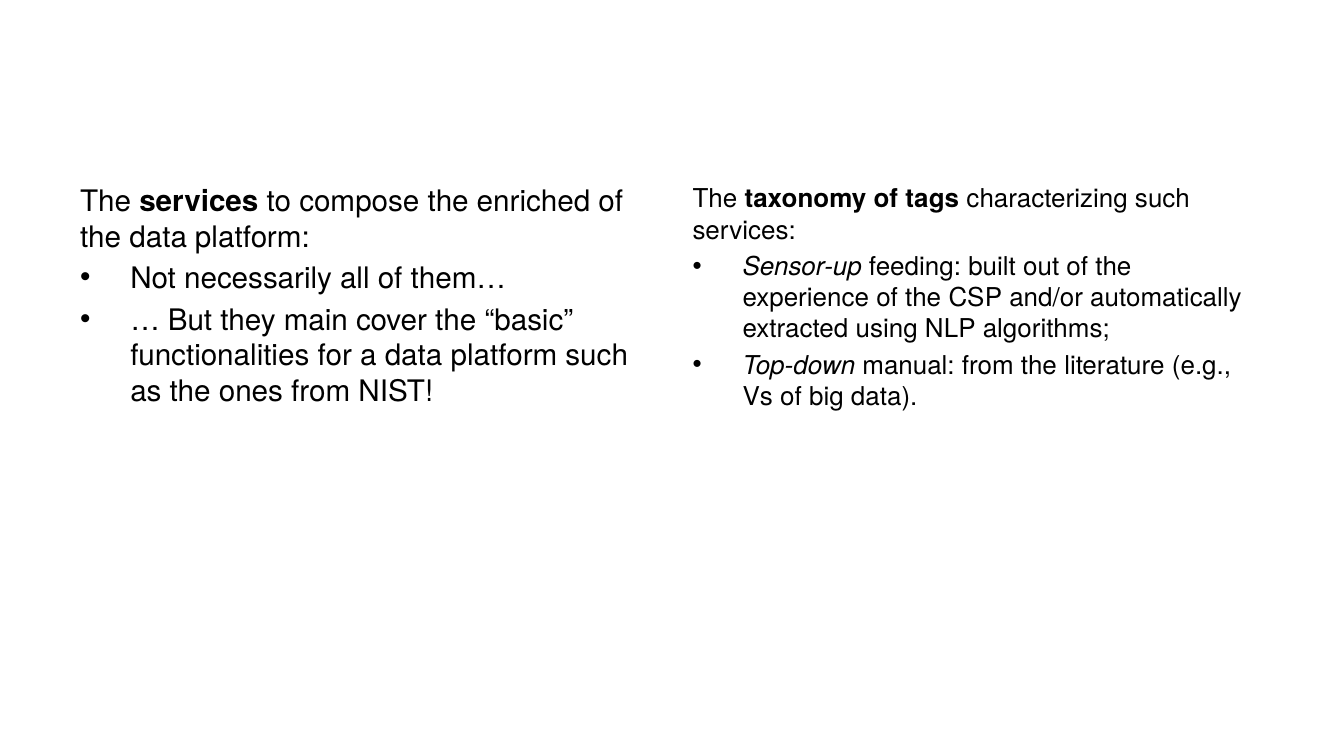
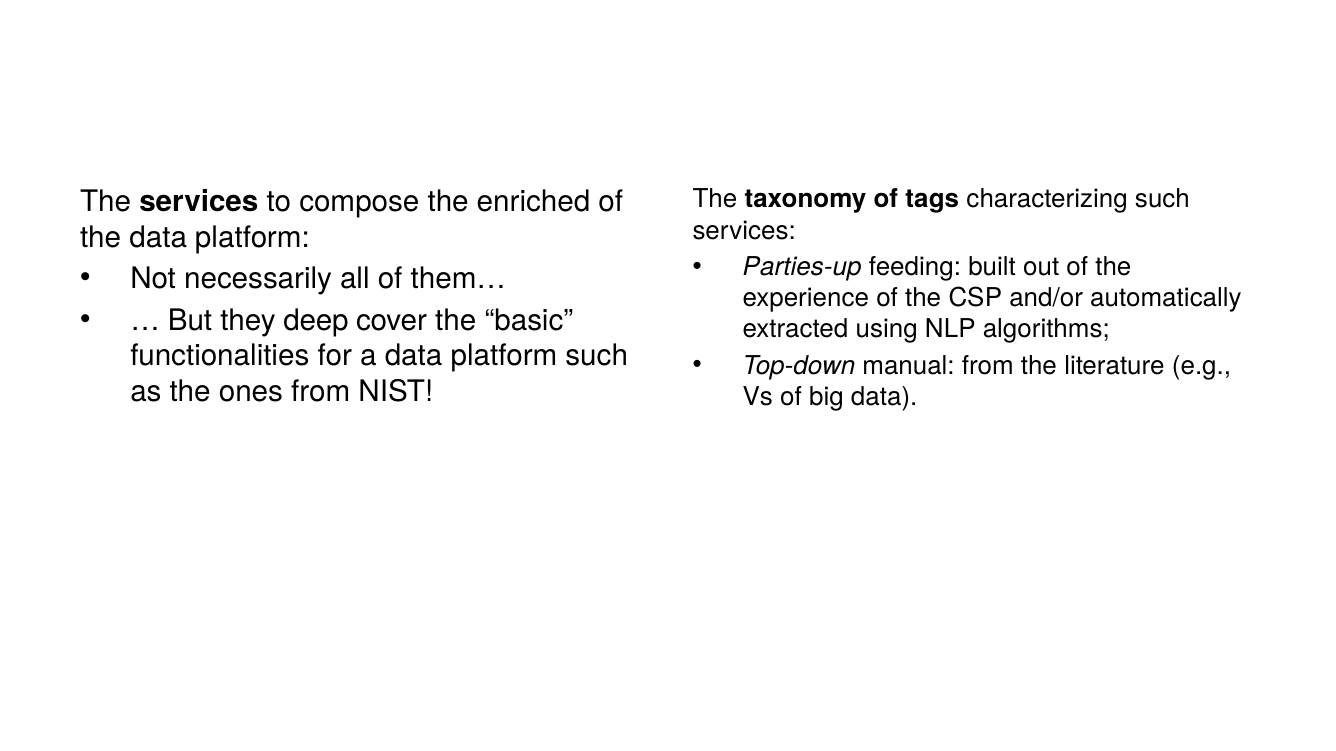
Sensor-up: Sensor-up -> Parties-up (802, 267)
main: main -> deep (316, 321)
